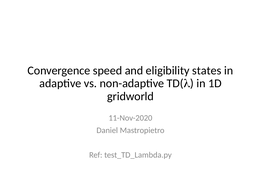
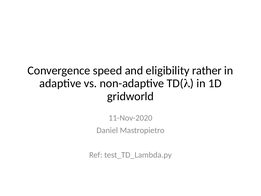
states: states -> rather (207, 70)
